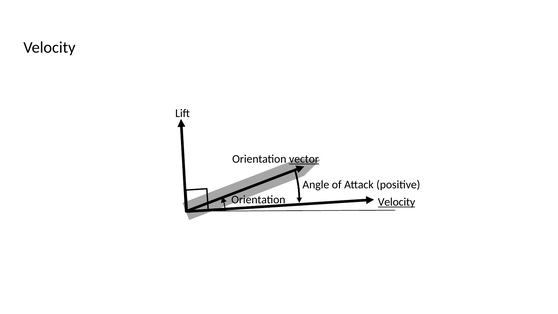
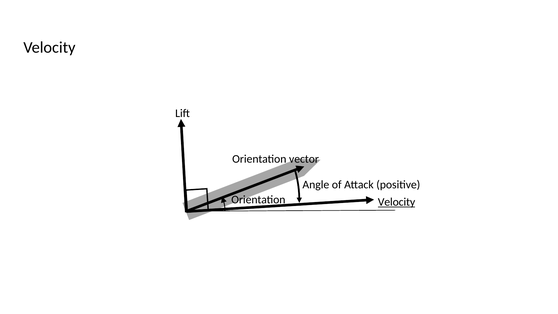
vector underline: present -> none (304, 159)
